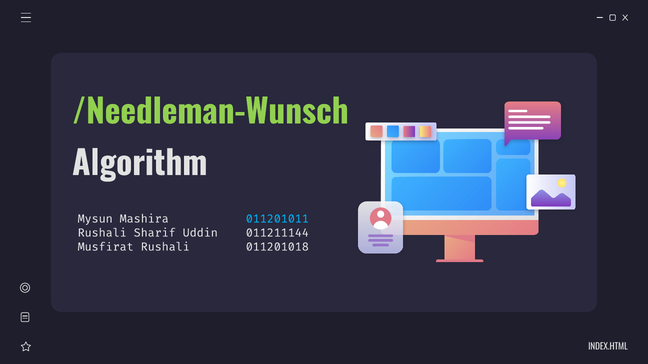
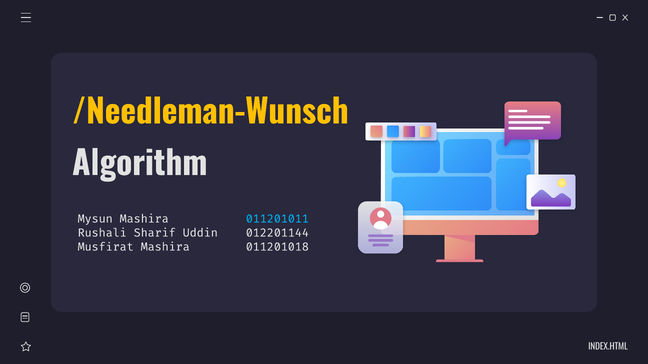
/Needleman-Wunsch colour: light green -> yellow (210, 113)
011211144: 011211144 -> 012201144 (277, 233)
Musfirat Rushali: Rushali -> Mashira (165, 247)
